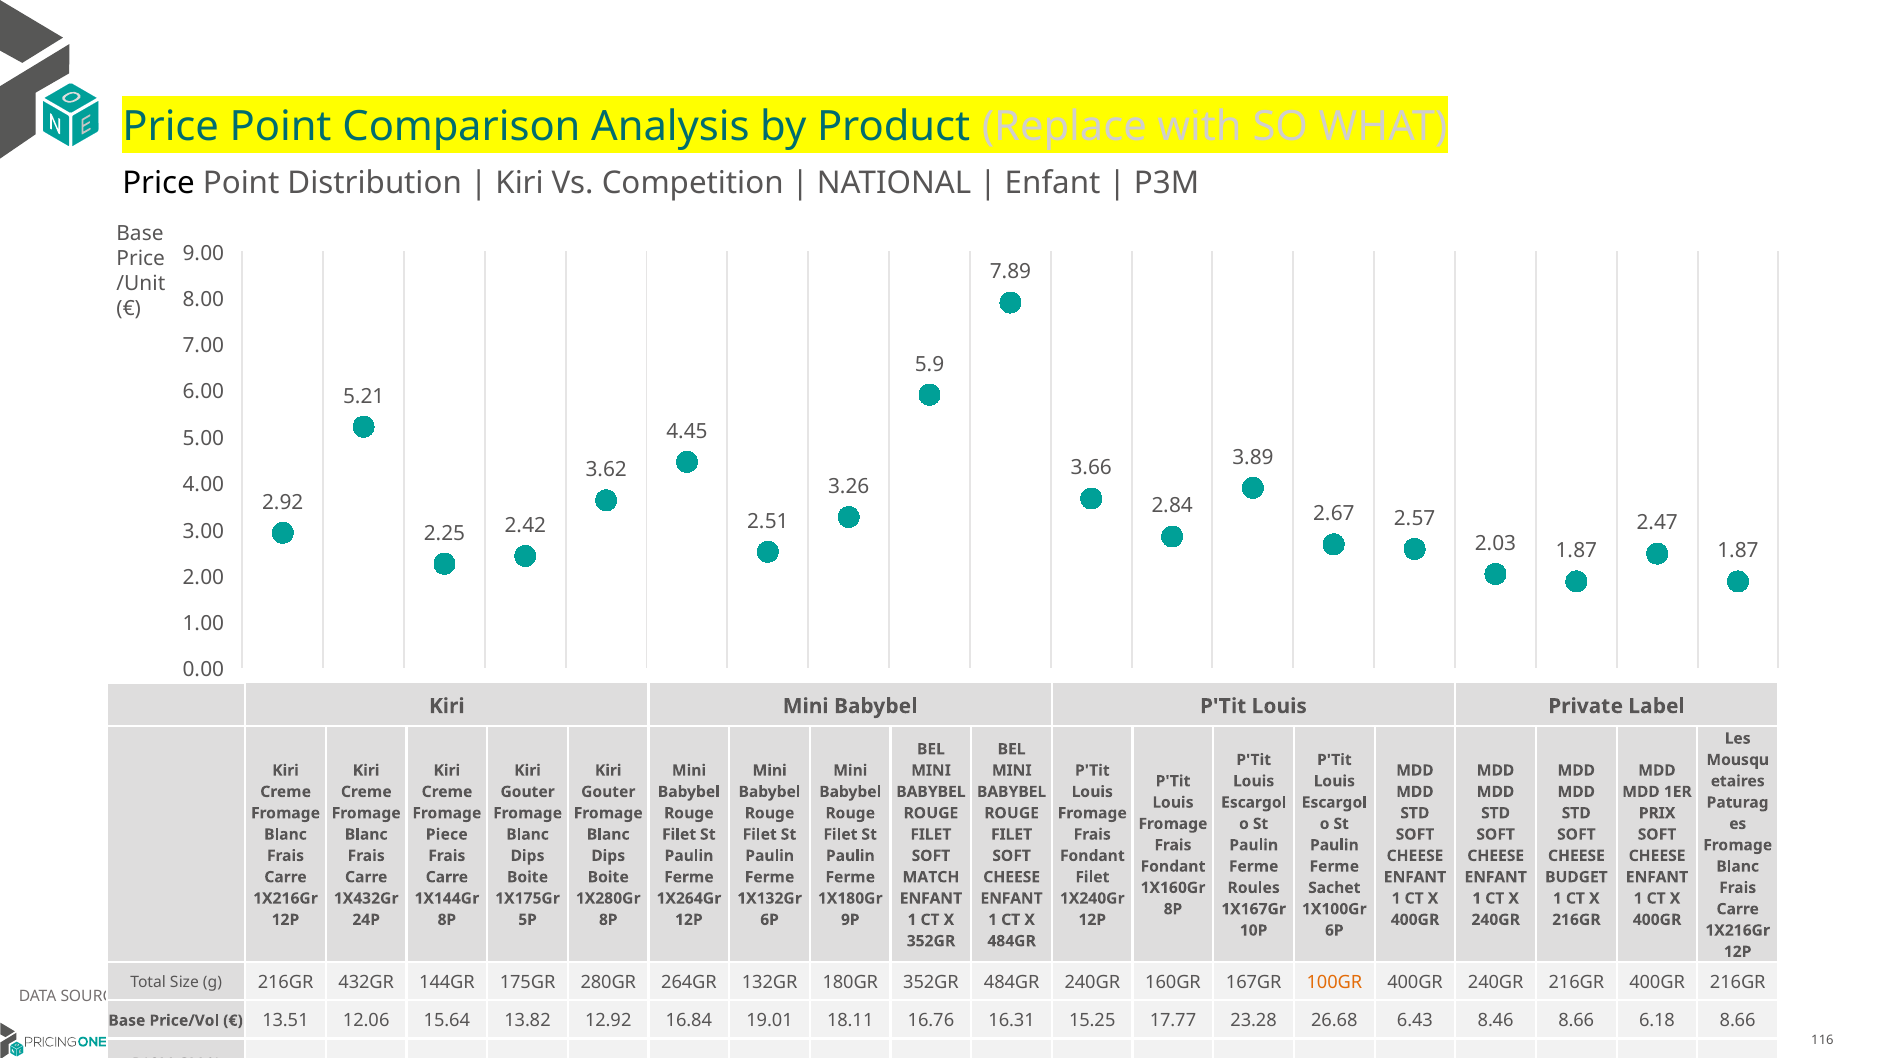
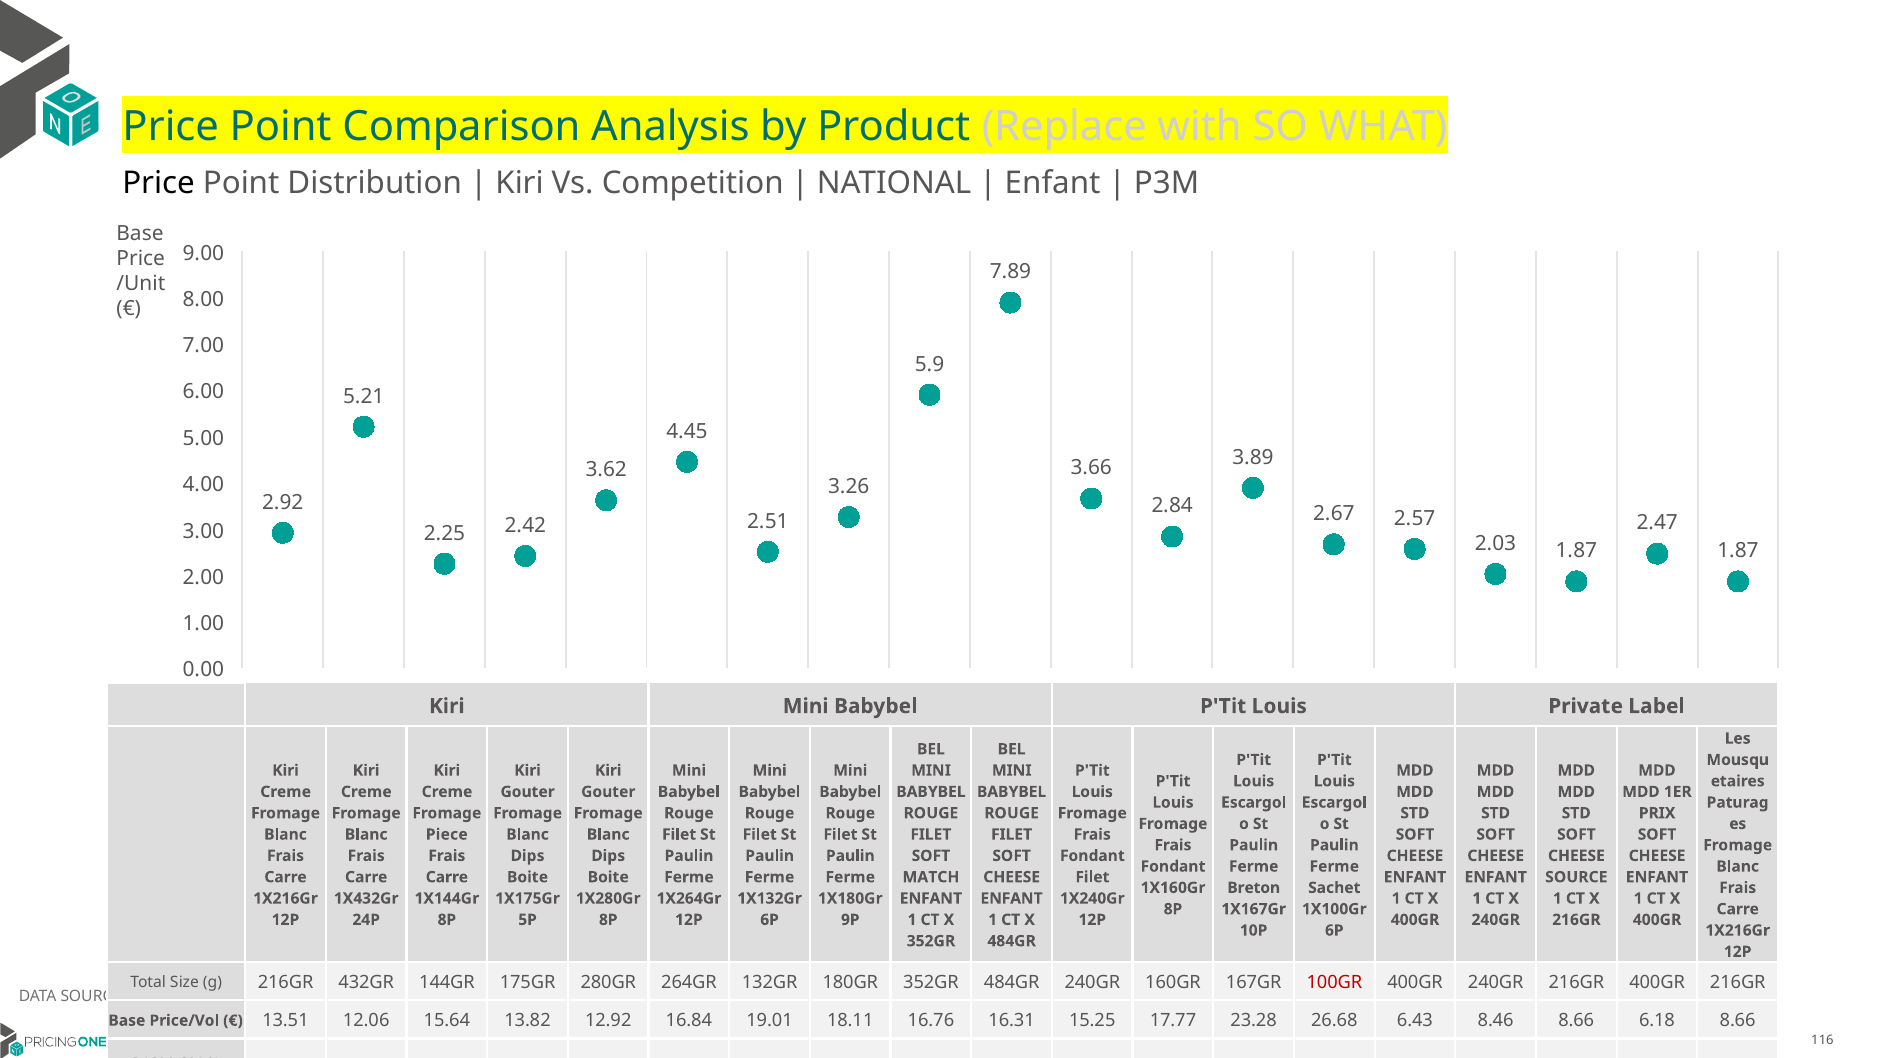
BUDGET: BUDGET -> SOURCE (1576, 877)
Roules: Roules -> Breton (1254, 887)
100GR colour: orange -> red (1334, 982)
